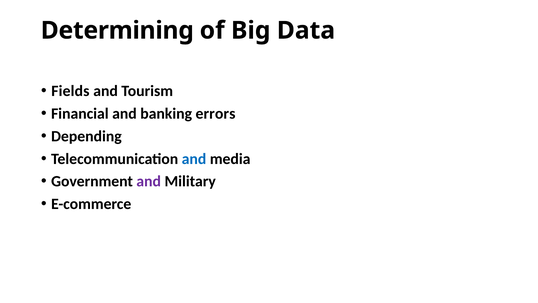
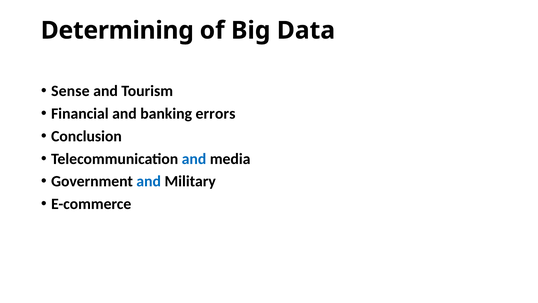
Fields: Fields -> Sense (70, 91)
Depending: Depending -> Conclusion (86, 136)
and colour: purple -> blue (149, 181)
